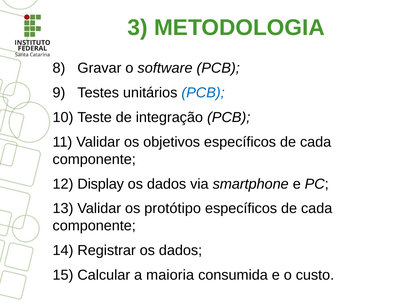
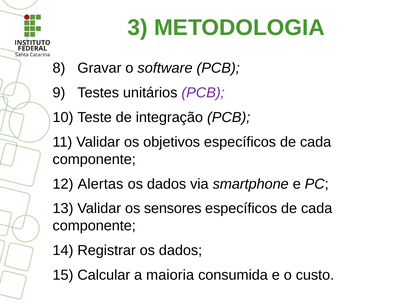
PCB colour: blue -> purple (203, 93)
Display: Display -> Alertas (101, 184)
protótipo: protótipo -> sensores (173, 208)
